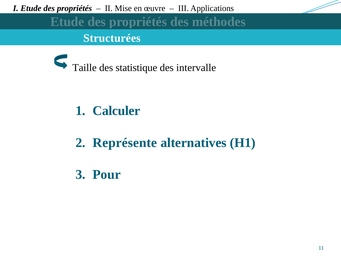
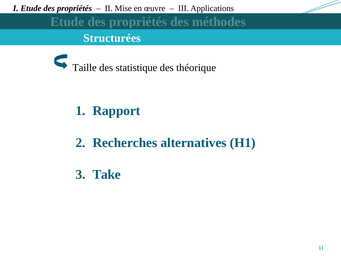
intervalle: intervalle -> théorique (196, 68)
Calculer: Calculer -> Rapport (116, 111)
Représente: Représente -> Recherches (125, 143)
Pour: Pour -> Take (107, 174)
